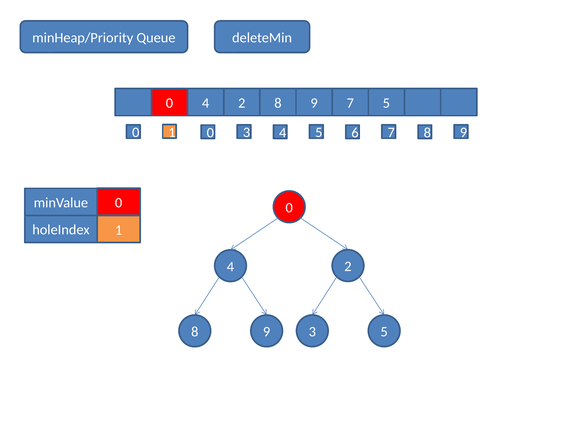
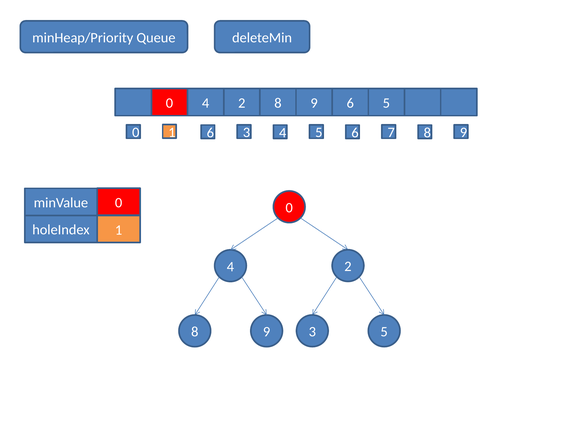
9 7: 7 -> 6 (350, 103)
1 0: 0 -> 6 (210, 133)
